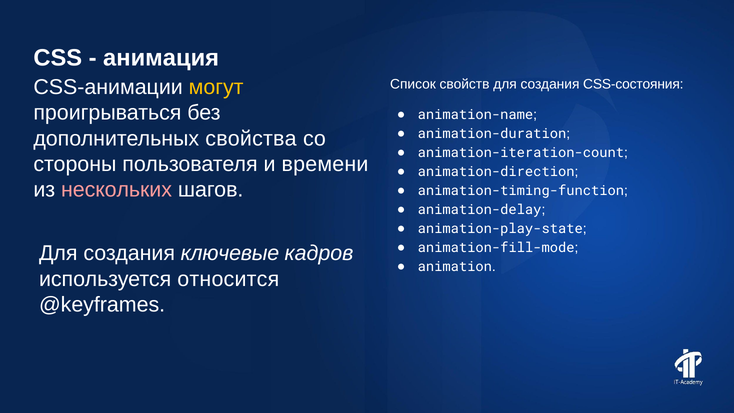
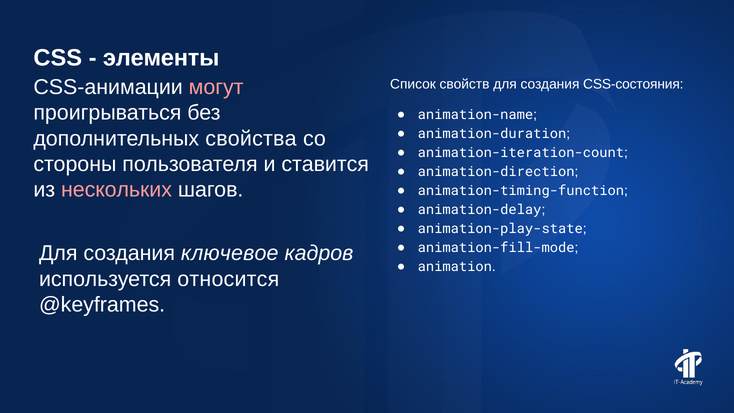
анимация: анимация -> элементы (161, 58)
могут colour: yellow -> pink (216, 87)
времени: времени -> ставится (325, 164)
ключевые: ключевые -> ключевое (230, 253)
